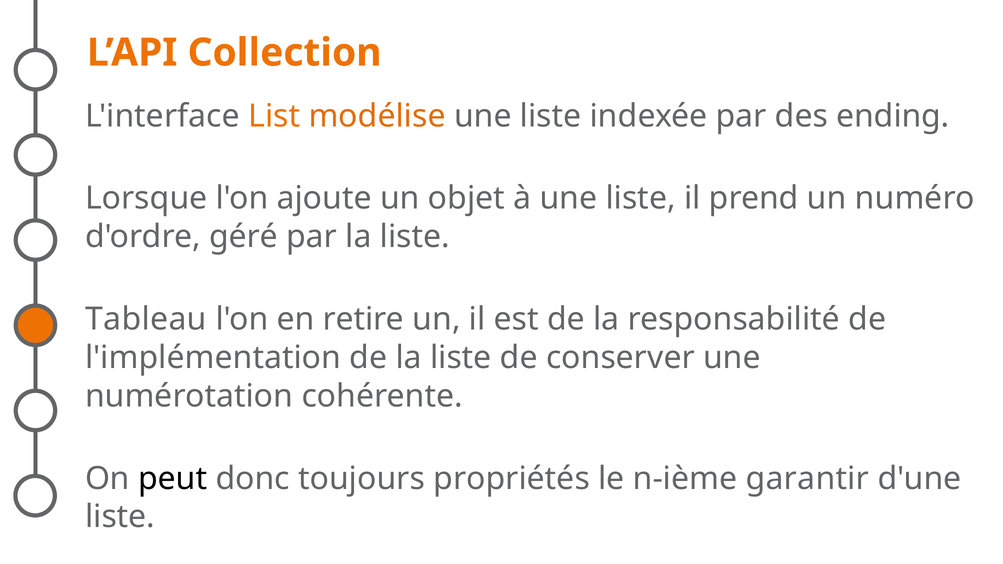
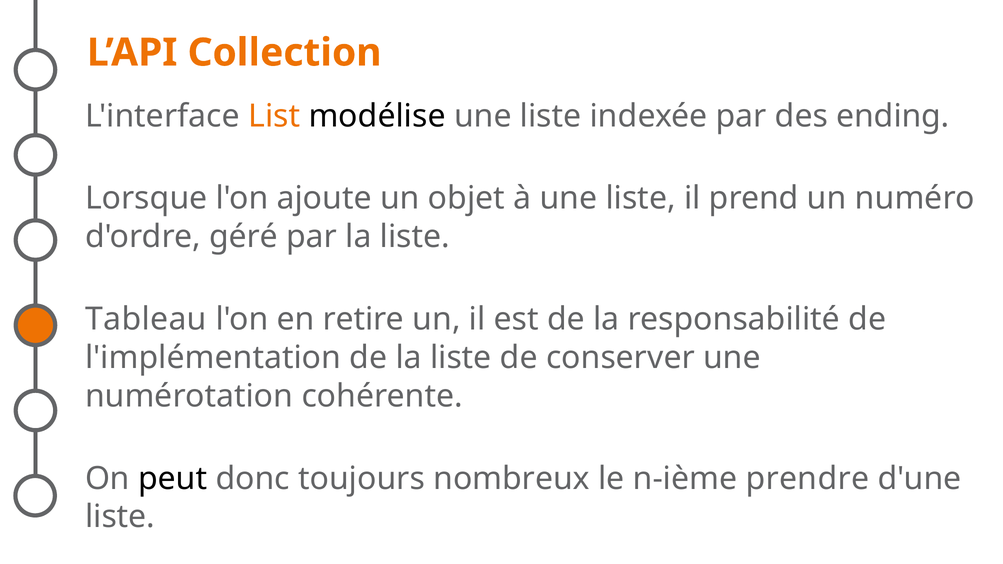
modélise colour: orange -> black (377, 116)
propriétés: propriétés -> nombreux (512, 479)
garantir: garantir -> prendre (807, 479)
